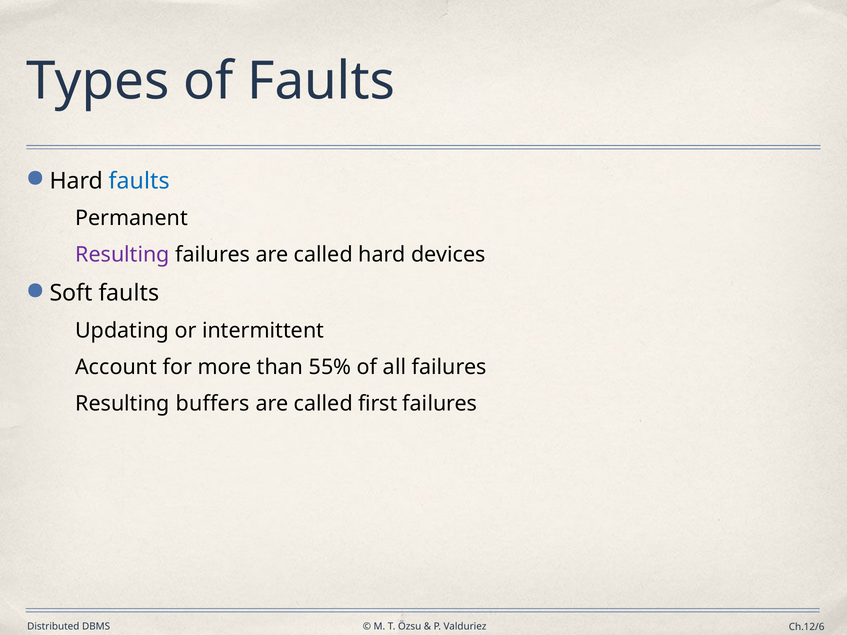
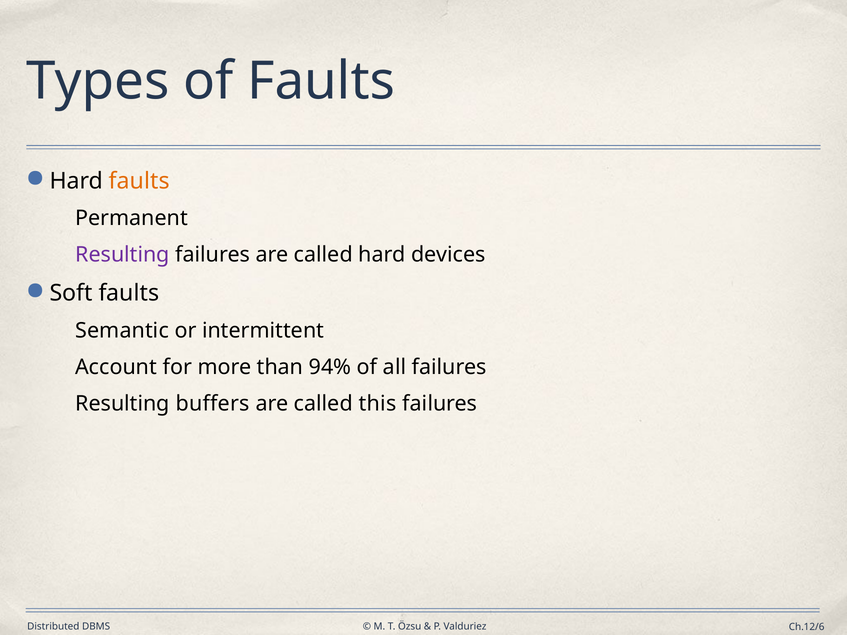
faults colour: blue -> orange (139, 181)
Updating: Updating -> Semantic (122, 331)
55%: 55% -> 94% (330, 367)
first: first -> this (378, 404)
